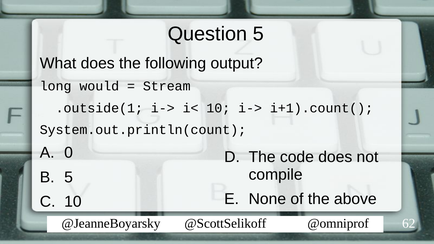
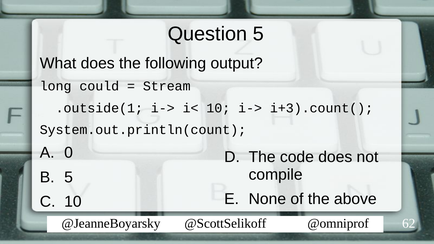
would: would -> could (99, 86)
i+1).count(: i+1).count( -> i+3).count( (322, 108)
